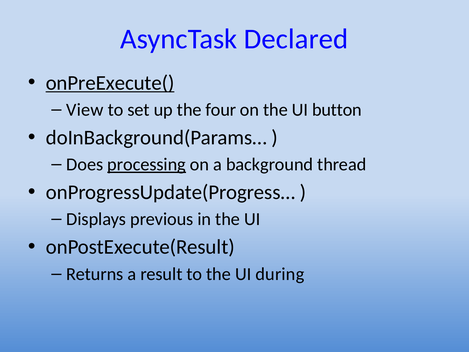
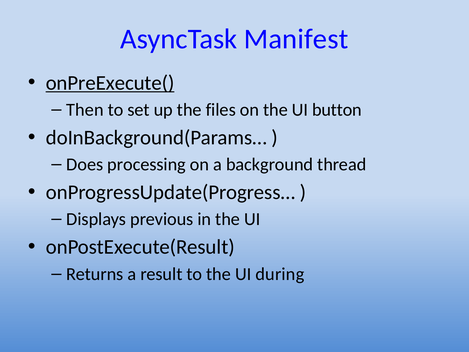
Declared: Declared -> Manifest (296, 39)
View: View -> Then (85, 110)
four: four -> files (221, 110)
processing underline: present -> none (147, 164)
